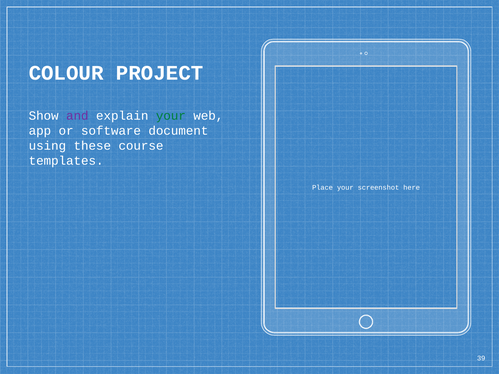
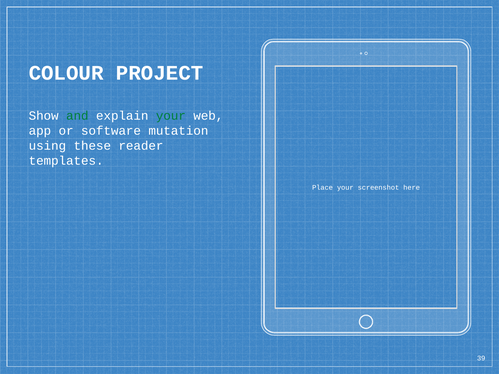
and colour: purple -> green (77, 116)
document: document -> mutation (178, 131)
course: course -> reader (141, 146)
